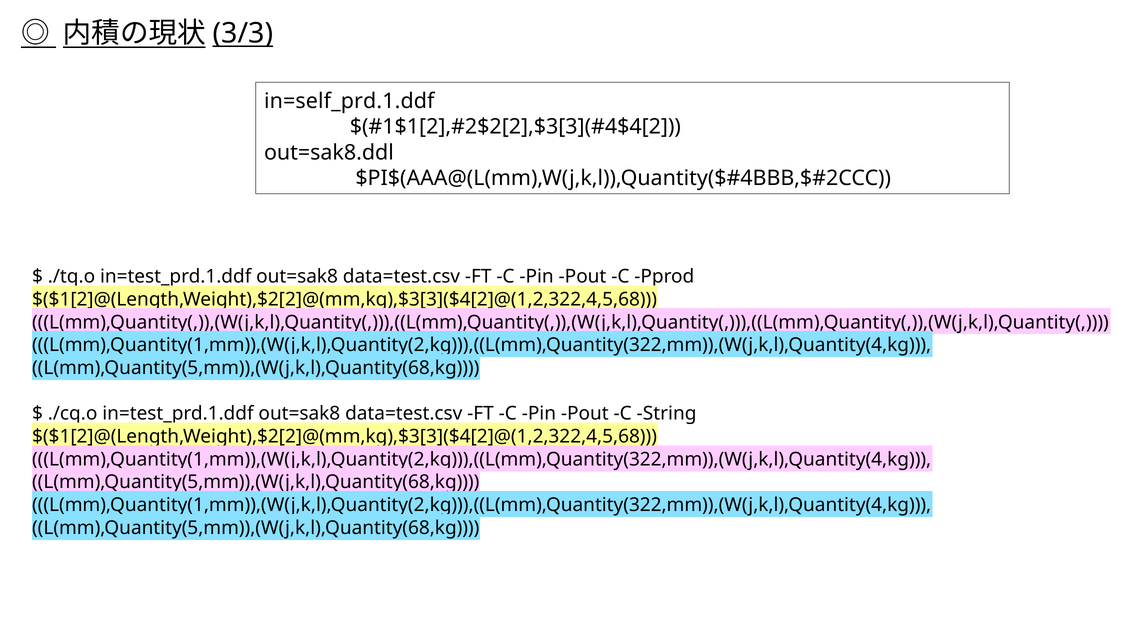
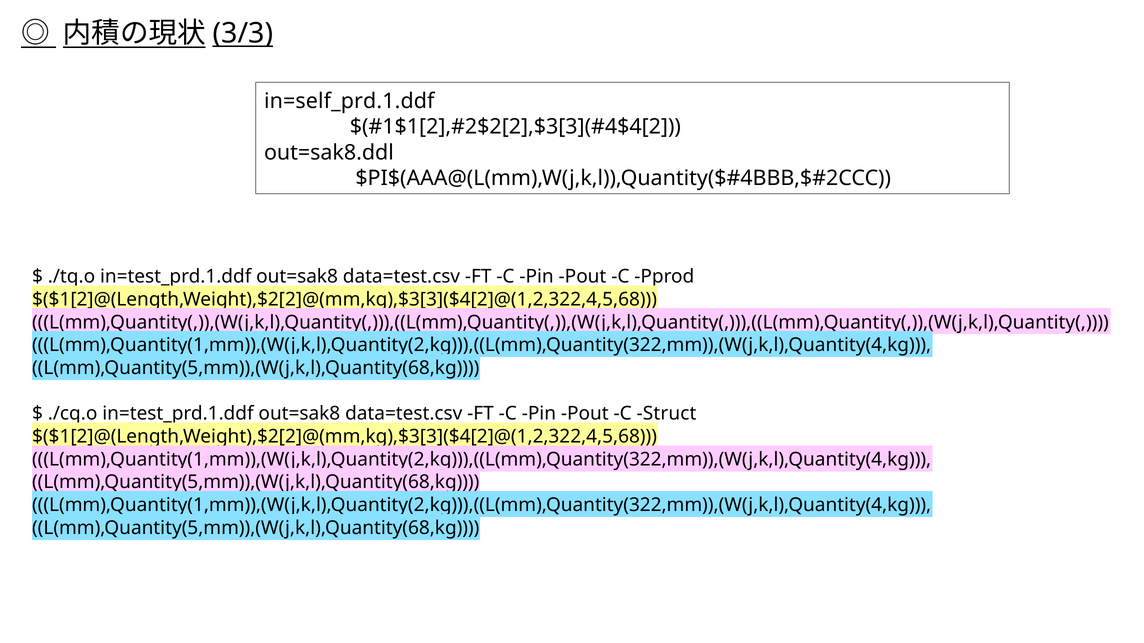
String: String -> Struct (667, 414)
